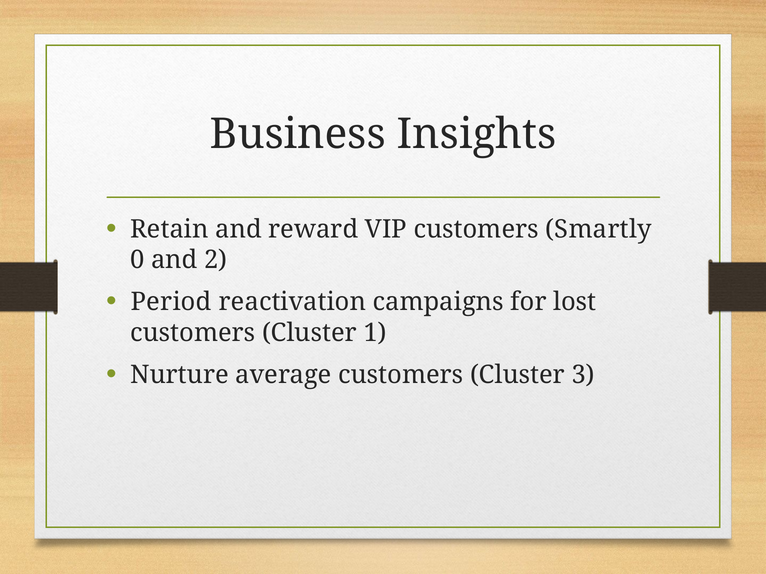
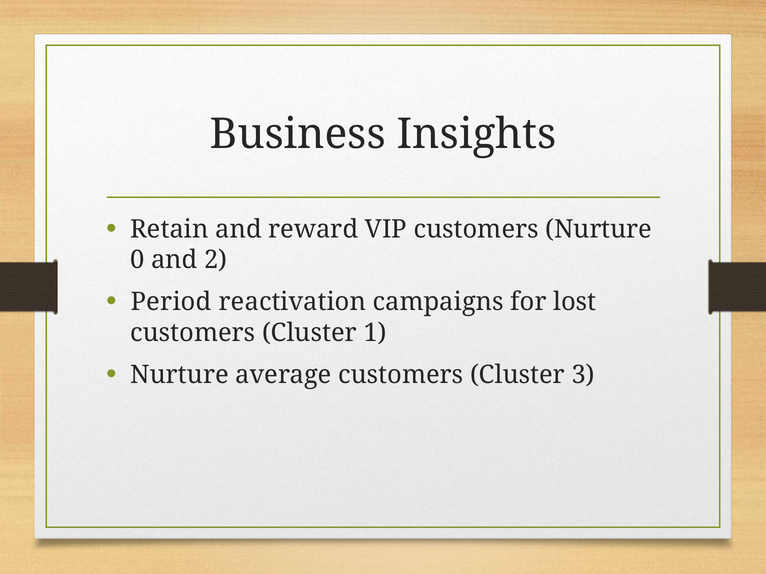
customers Smartly: Smartly -> Nurture (599, 230)
